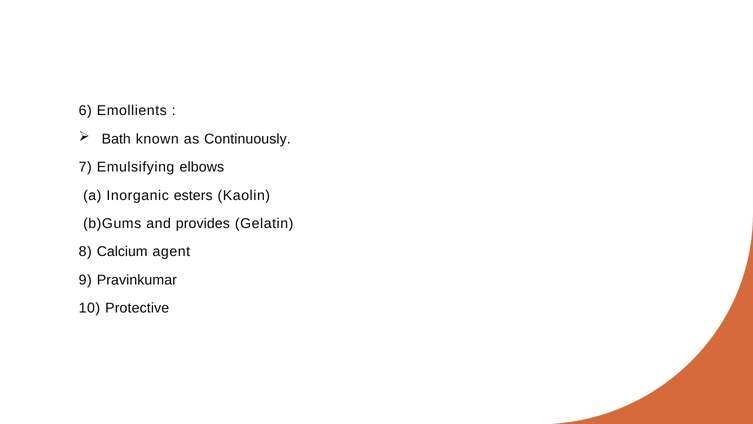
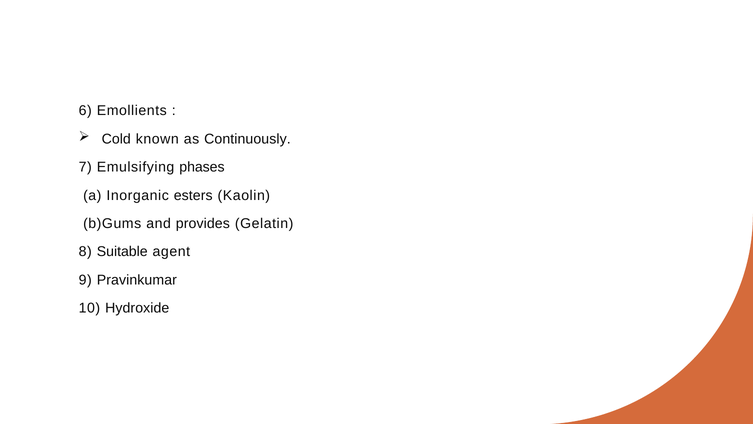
Bath: Bath -> Cold (116, 139)
elbows: elbows -> phases (202, 167)
Calcium: Calcium -> Suitable (122, 252)
Protective: Protective -> Hydroxide (137, 308)
